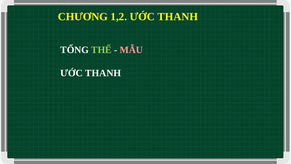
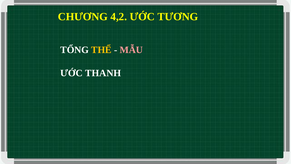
1,2: 1,2 -> 4,2 (119, 17)
THANH: THANH -> TƯƠNG (178, 17)
THỂ colour: light green -> yellow (101, 50)
